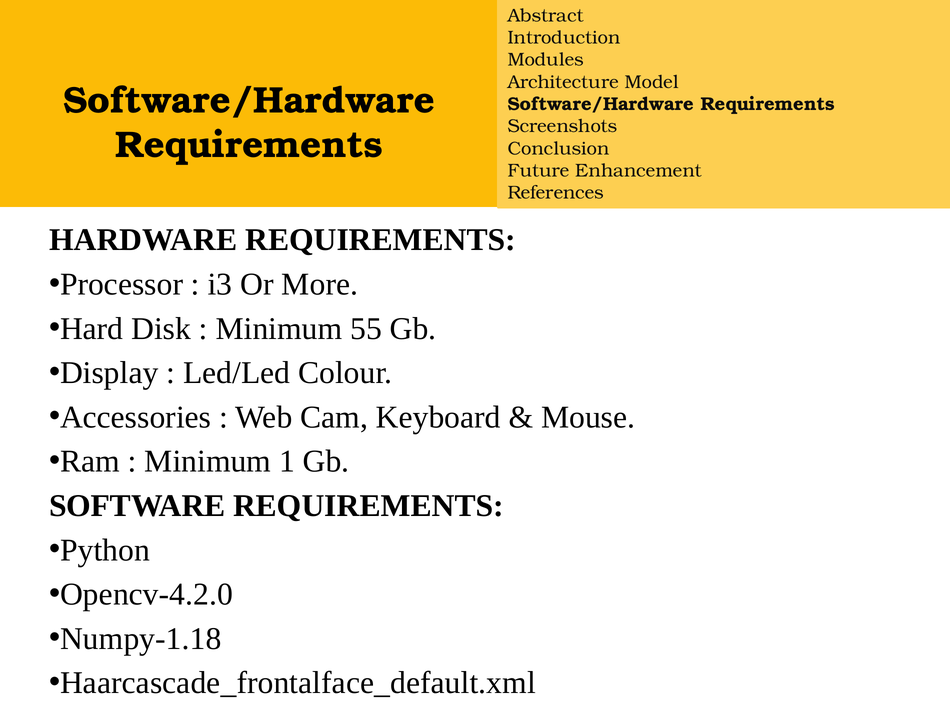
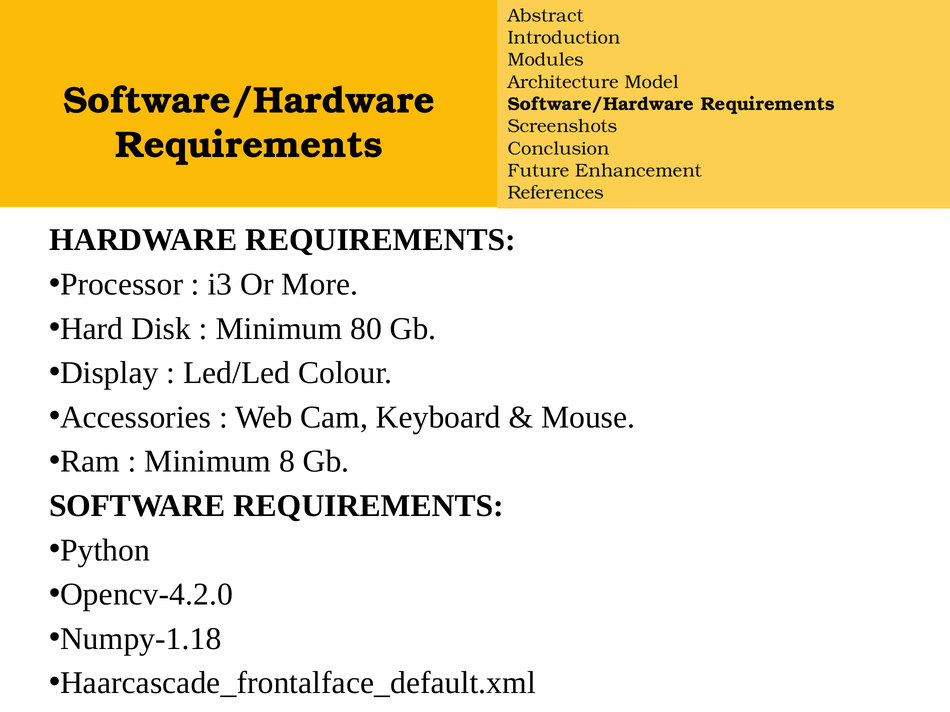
55: 55 -> 80 (366, 329)
1: 1 -> 8 (287, 462)
